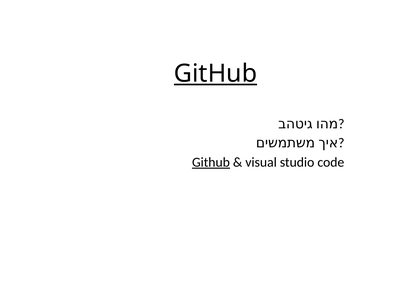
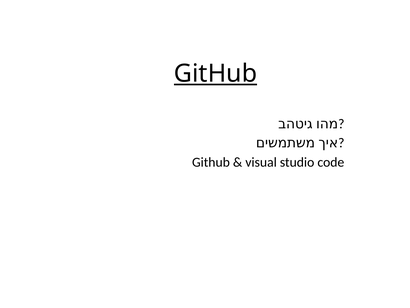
Github underline: present -> none (211, 162)
